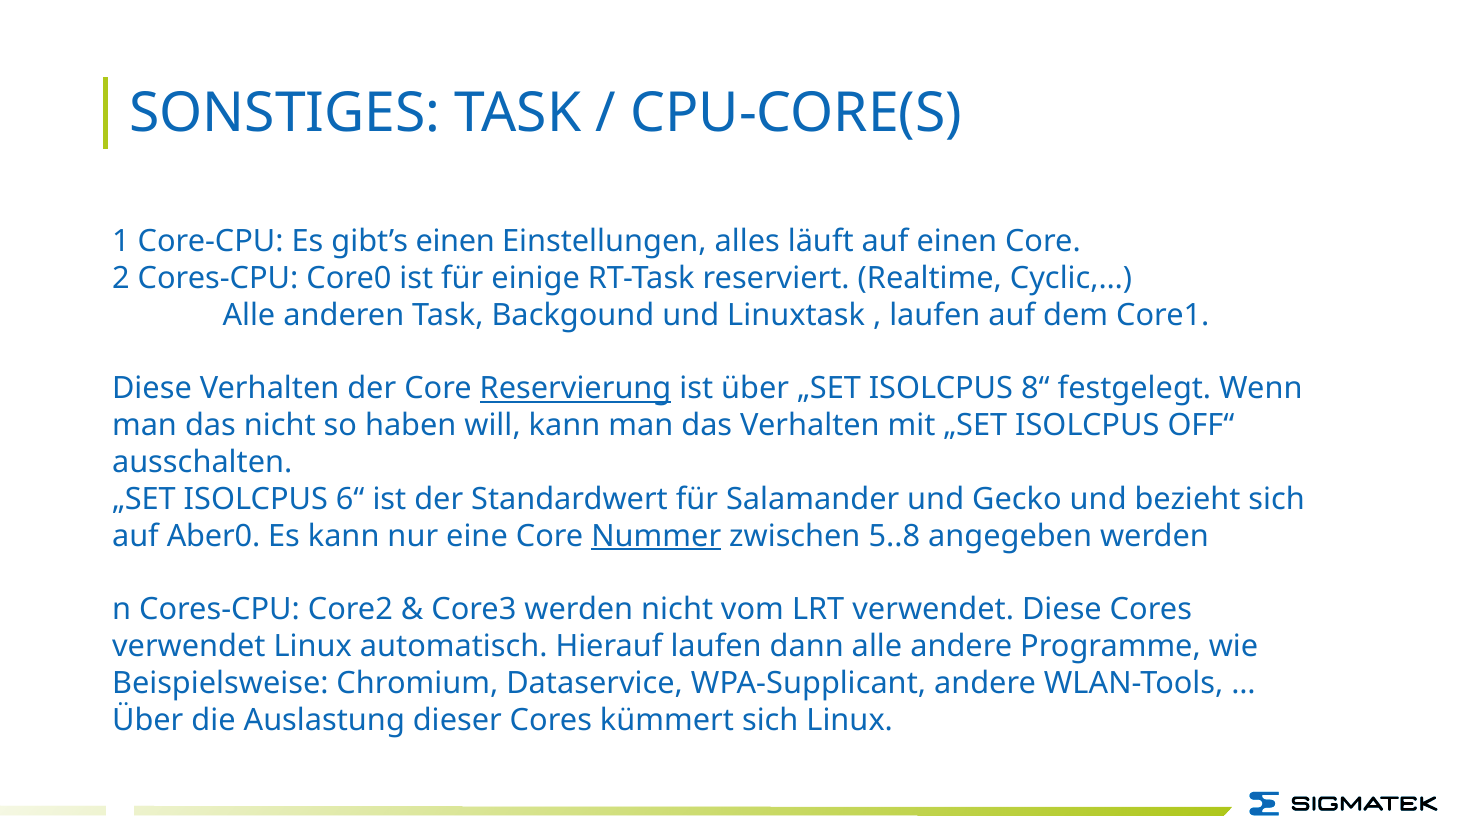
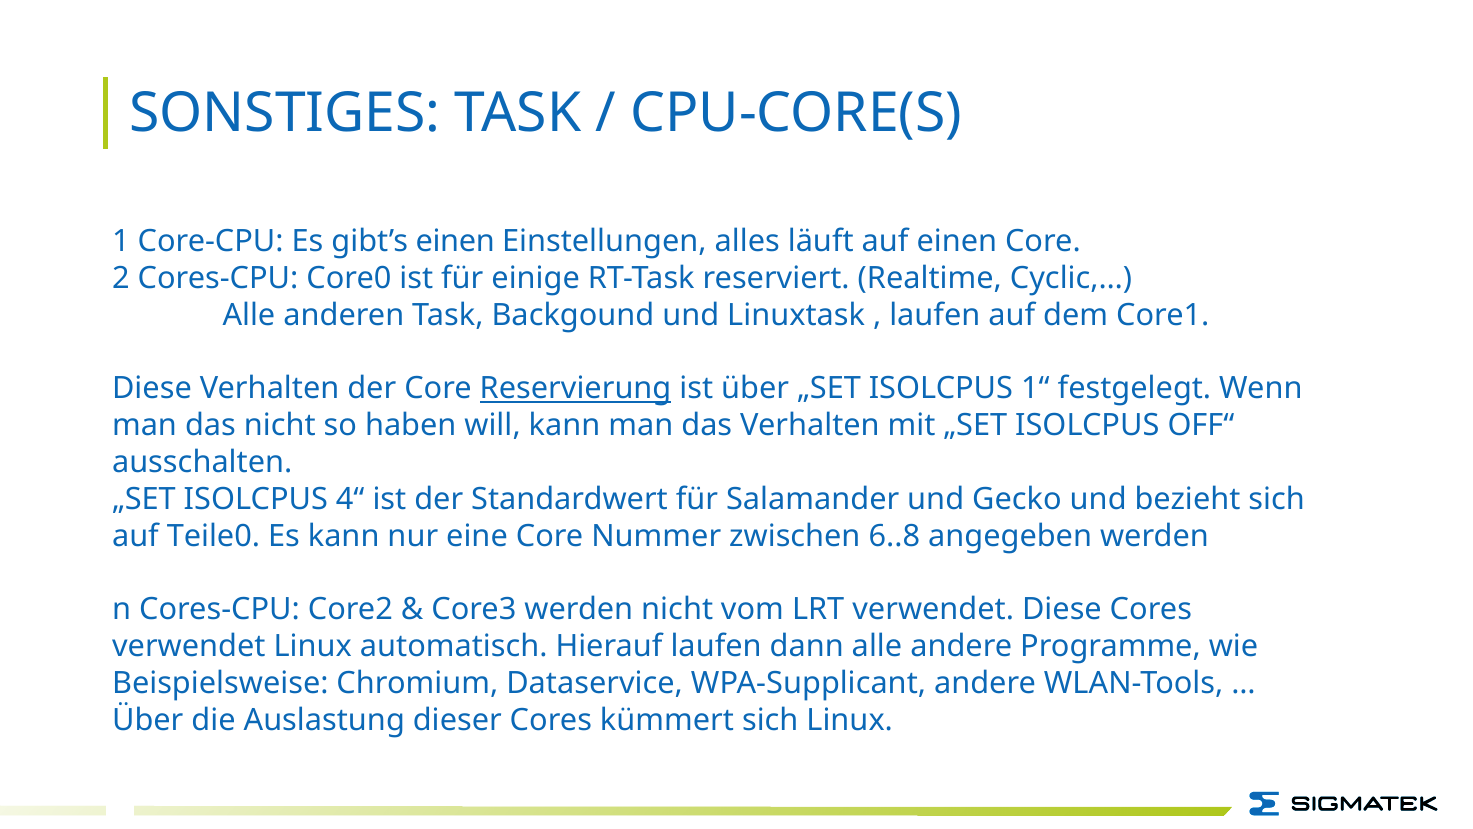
8“: 8“ -> 1“ (1035, 388)
6“: 6“ -> 4“ (350, 499)
Aber0: Aber0 -> Teile0 (213, 536)
Nummer underline: present -> none (656, 536)
5..8: 5..8 -> 6..8 (894, 536)
